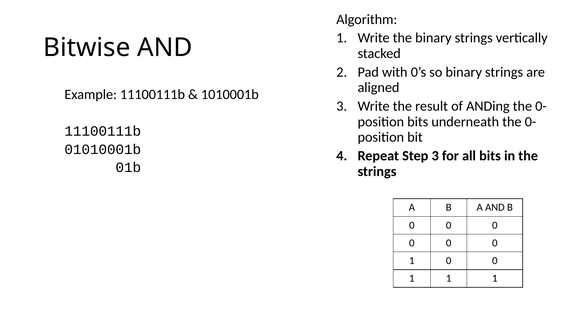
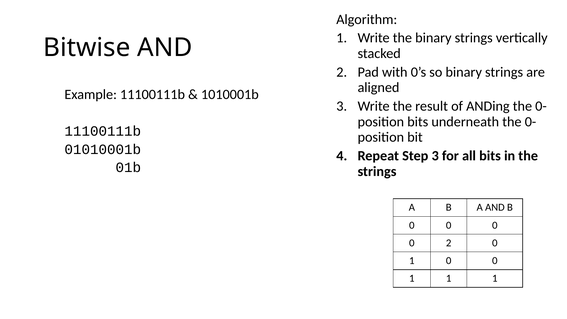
0: 0 -> 2 (449, 243)
